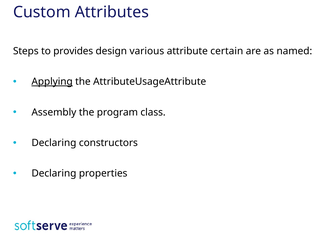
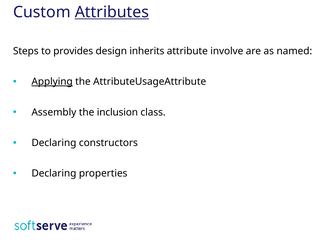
Attributes underline: none -> present (112, 12)
various: various -> inherits (147, 51)
certain: certain -> involve (227, 51)
program: program -> inclusion (117, 112)
